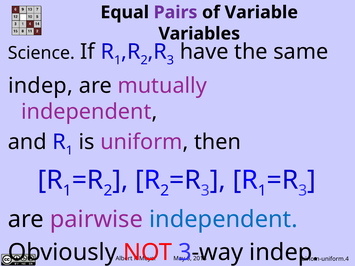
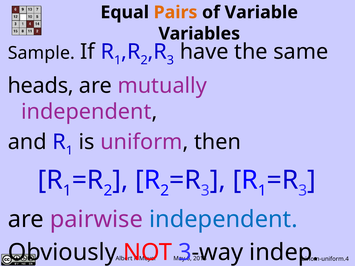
Pairs colour: purple -> orange (176, 12)
Science: Science -> Sample (41, 53)
indep: indep -> heads (41, 86)
